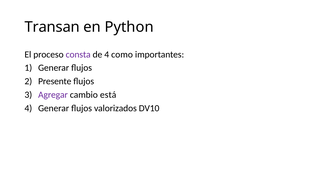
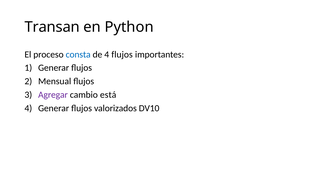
consta colour: purple -> blue (78, 54)
4 como: como -> flujos (122, 54)
Presente: Presente -> Mensual (55, 81)
